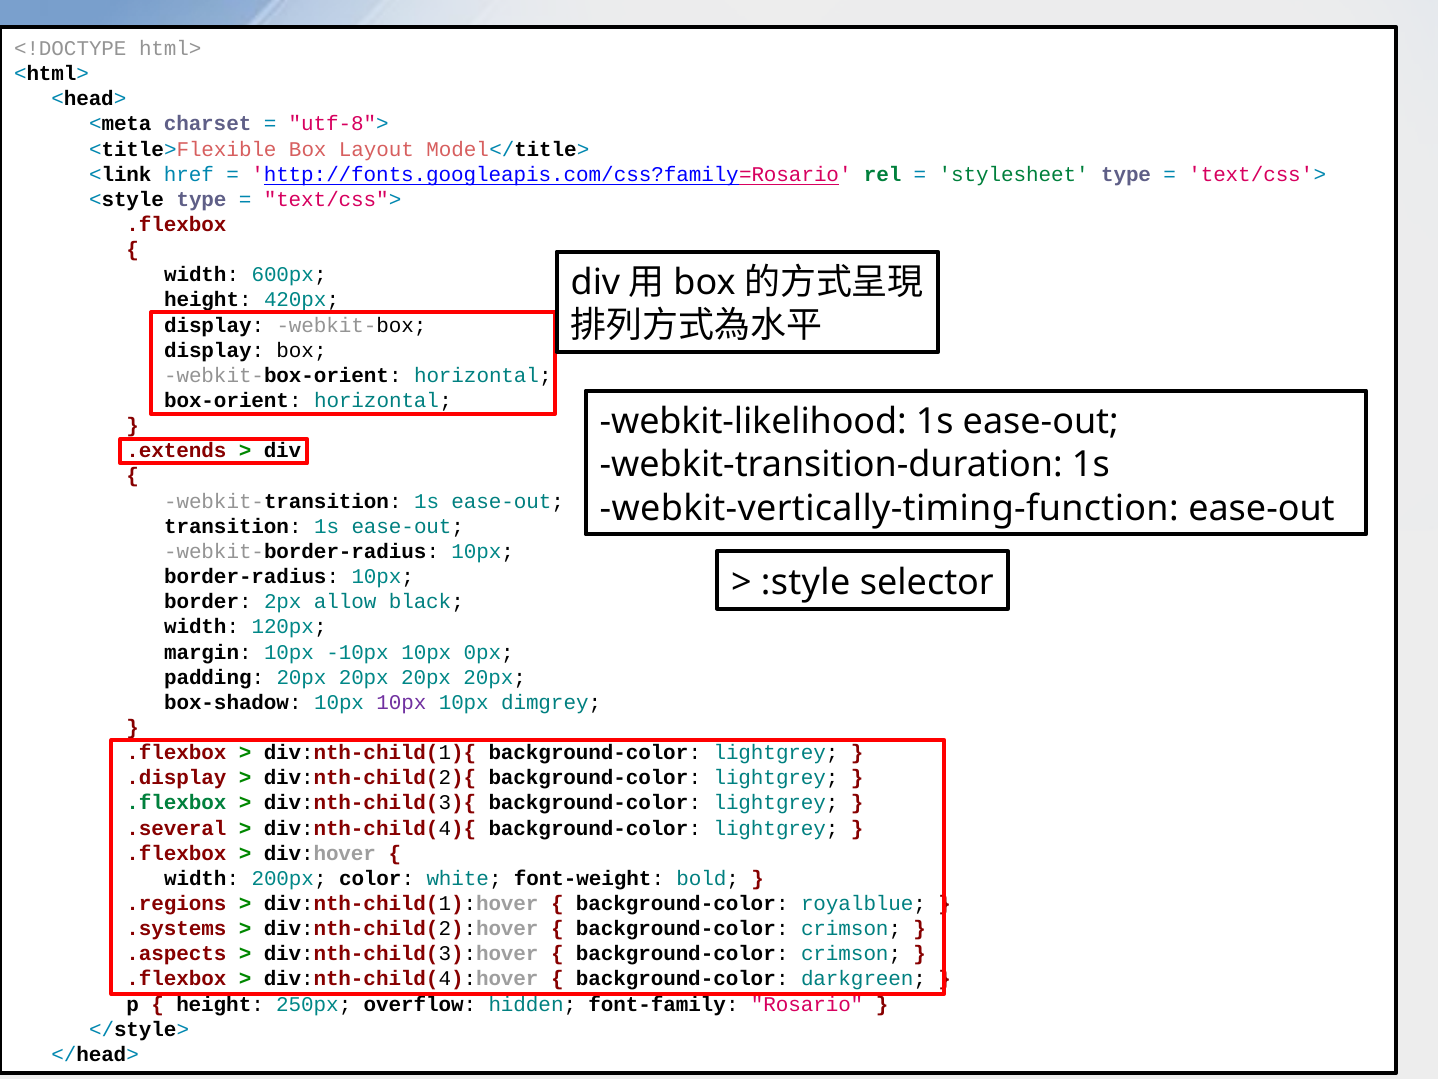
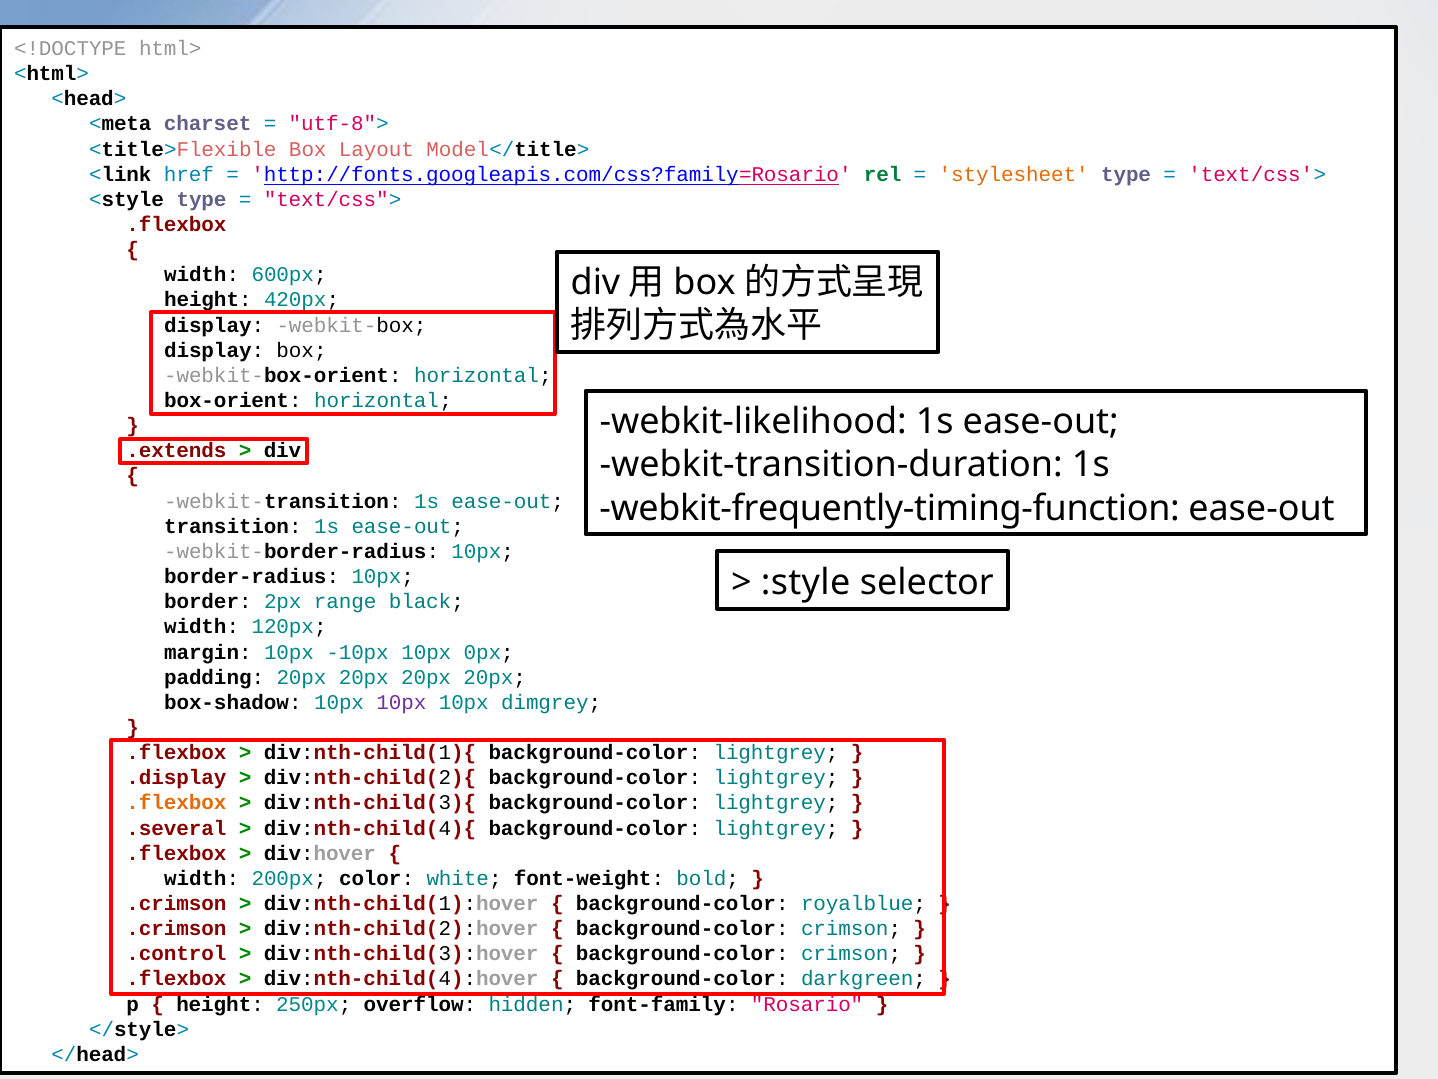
stylesheet colour: green -> orange (1014, 174)
webkit-vertically-timing-function: webkit-vertically-timing-function -> webkit-frequently-timing-function (890, 508)
allow: allow -> range (345, 602)
.flexbox colour: green -> orange (176, 803)
.regions: .regions -> .crimson (176, 903)
.systems: .systems -> .crimson (176, 928)
.aspects: .aspects -> .control (176, 953)
